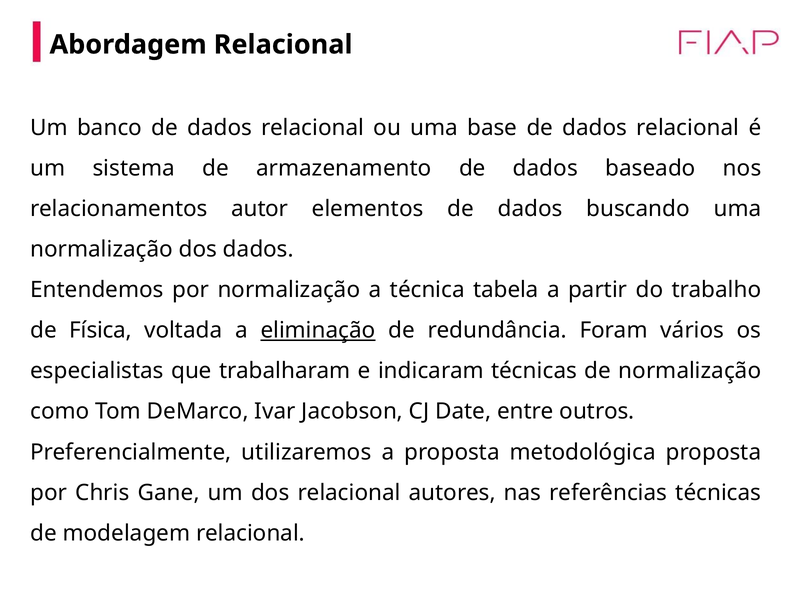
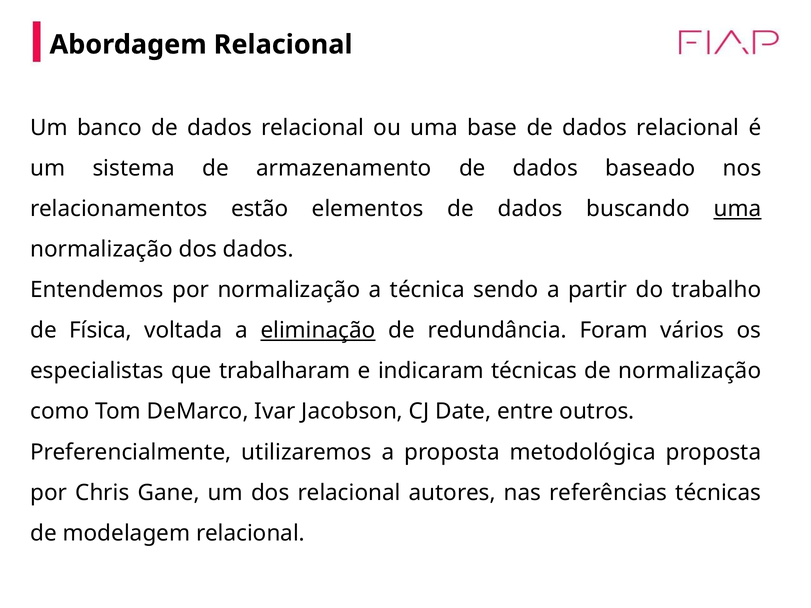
autor: autor -> estão (260, 209)
uma underline: none -> present (738, 209)
tabela: tabela -> sendo (506, 290)
